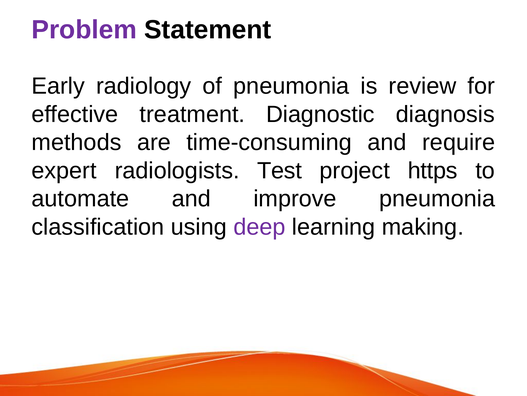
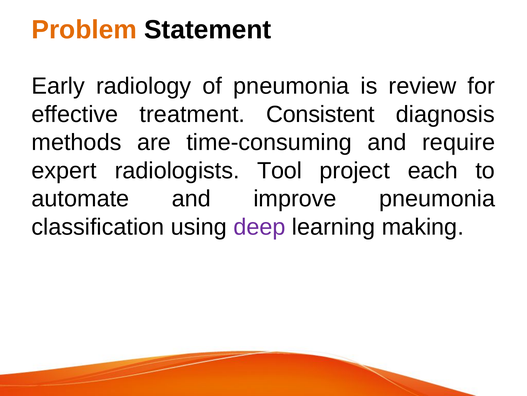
Problem colour: purple -> orange (84, 30)
Diagnostic: Diagnostic -> Consistent (320, 114)
Test: Test -> Tool (279, 170)
https: https -> each (433, 170)
